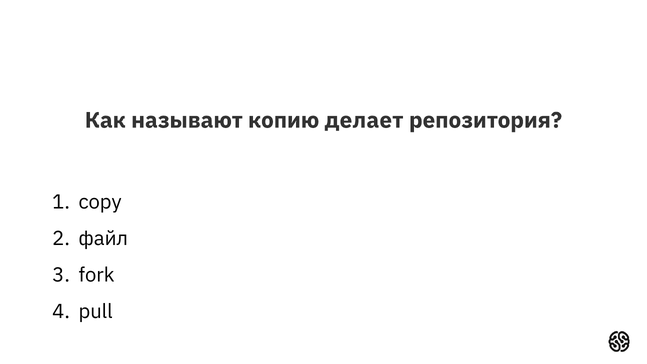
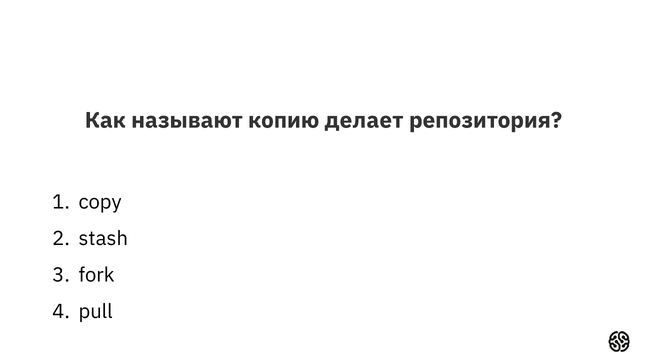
файл: файл -> stash (103, 239)
